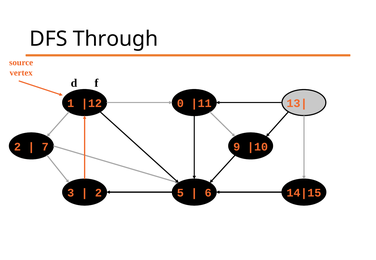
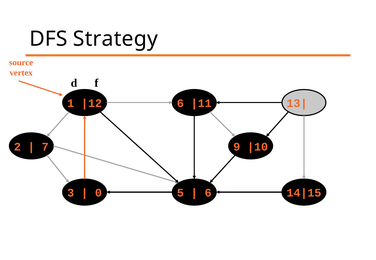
Through: Through -> Strategy (115, 39)
0: 0 -> 6 (180, 103)
2: 2 -> 0 (98, 193)
